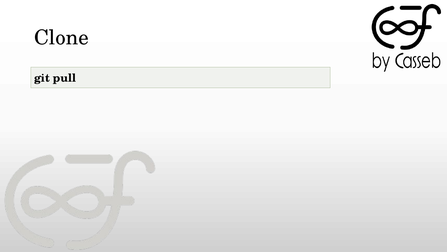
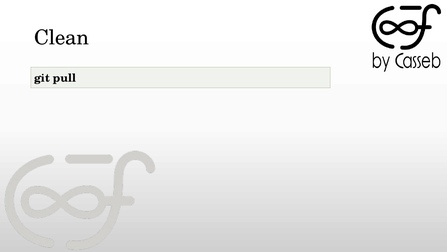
Clone: Clone -> Clean (62, 38)
